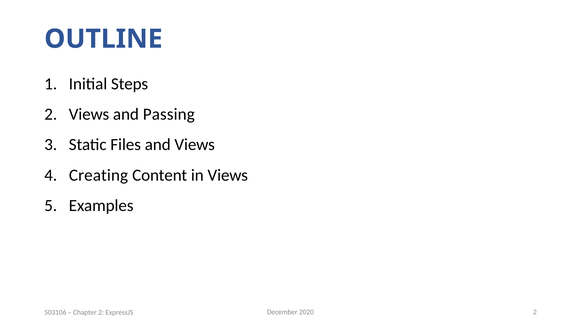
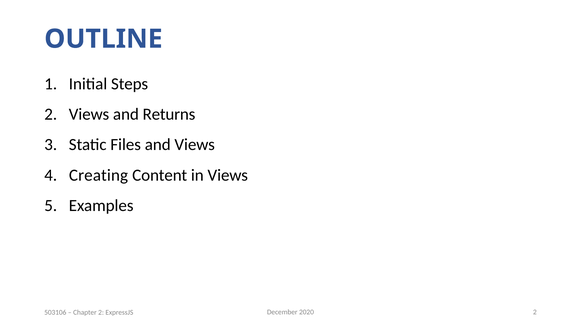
Passing: Passing -> Returns (169, 114)
